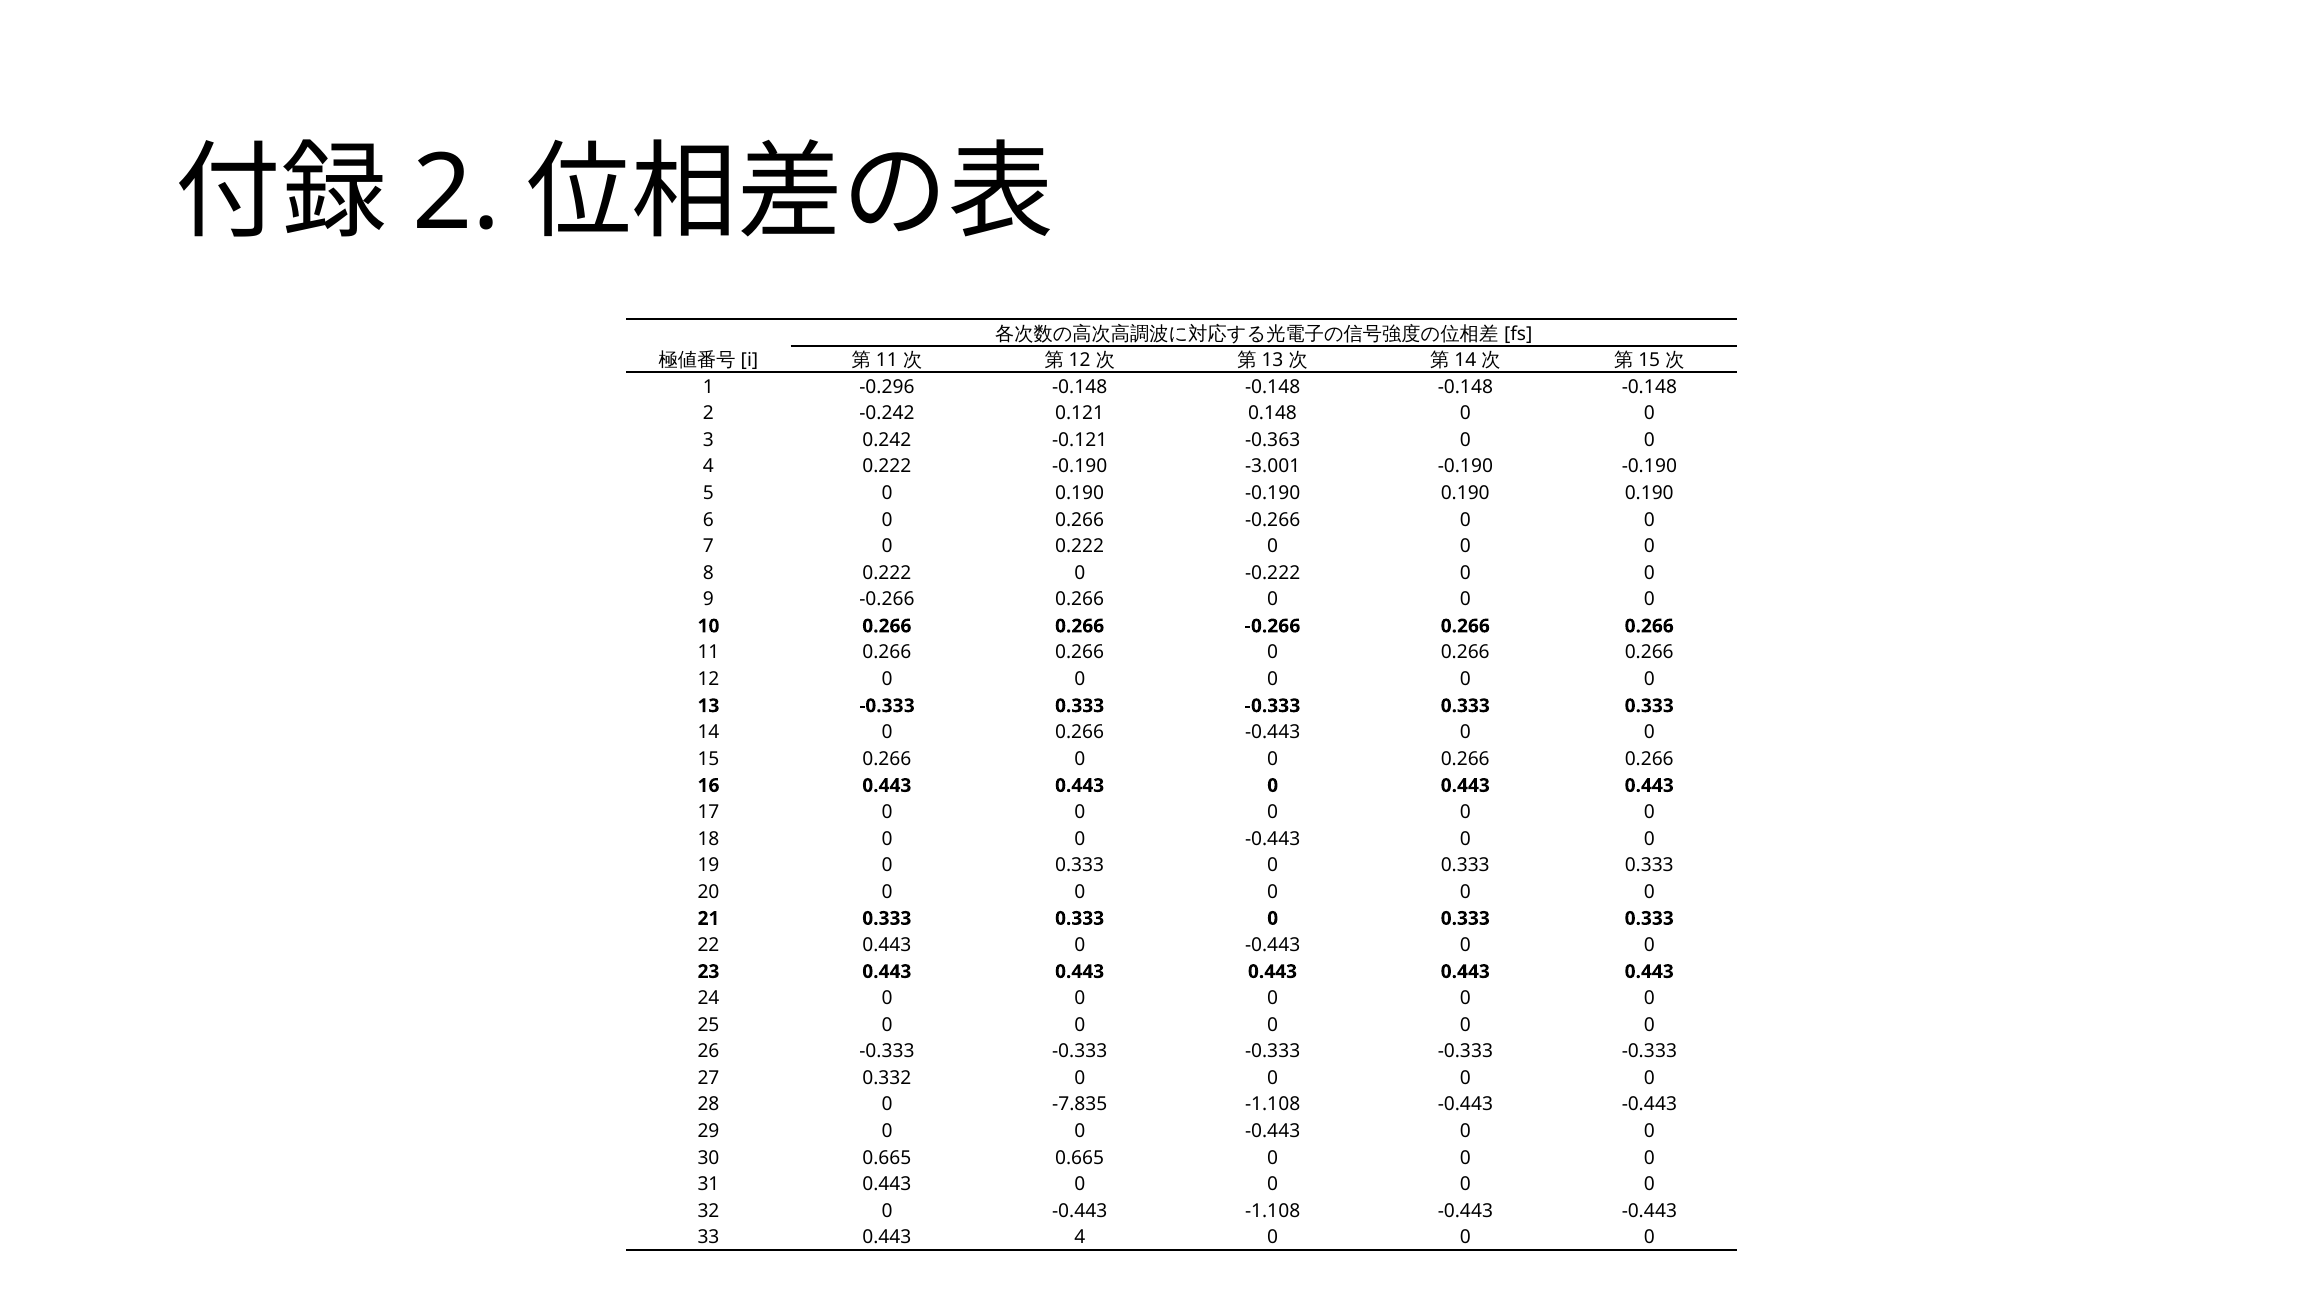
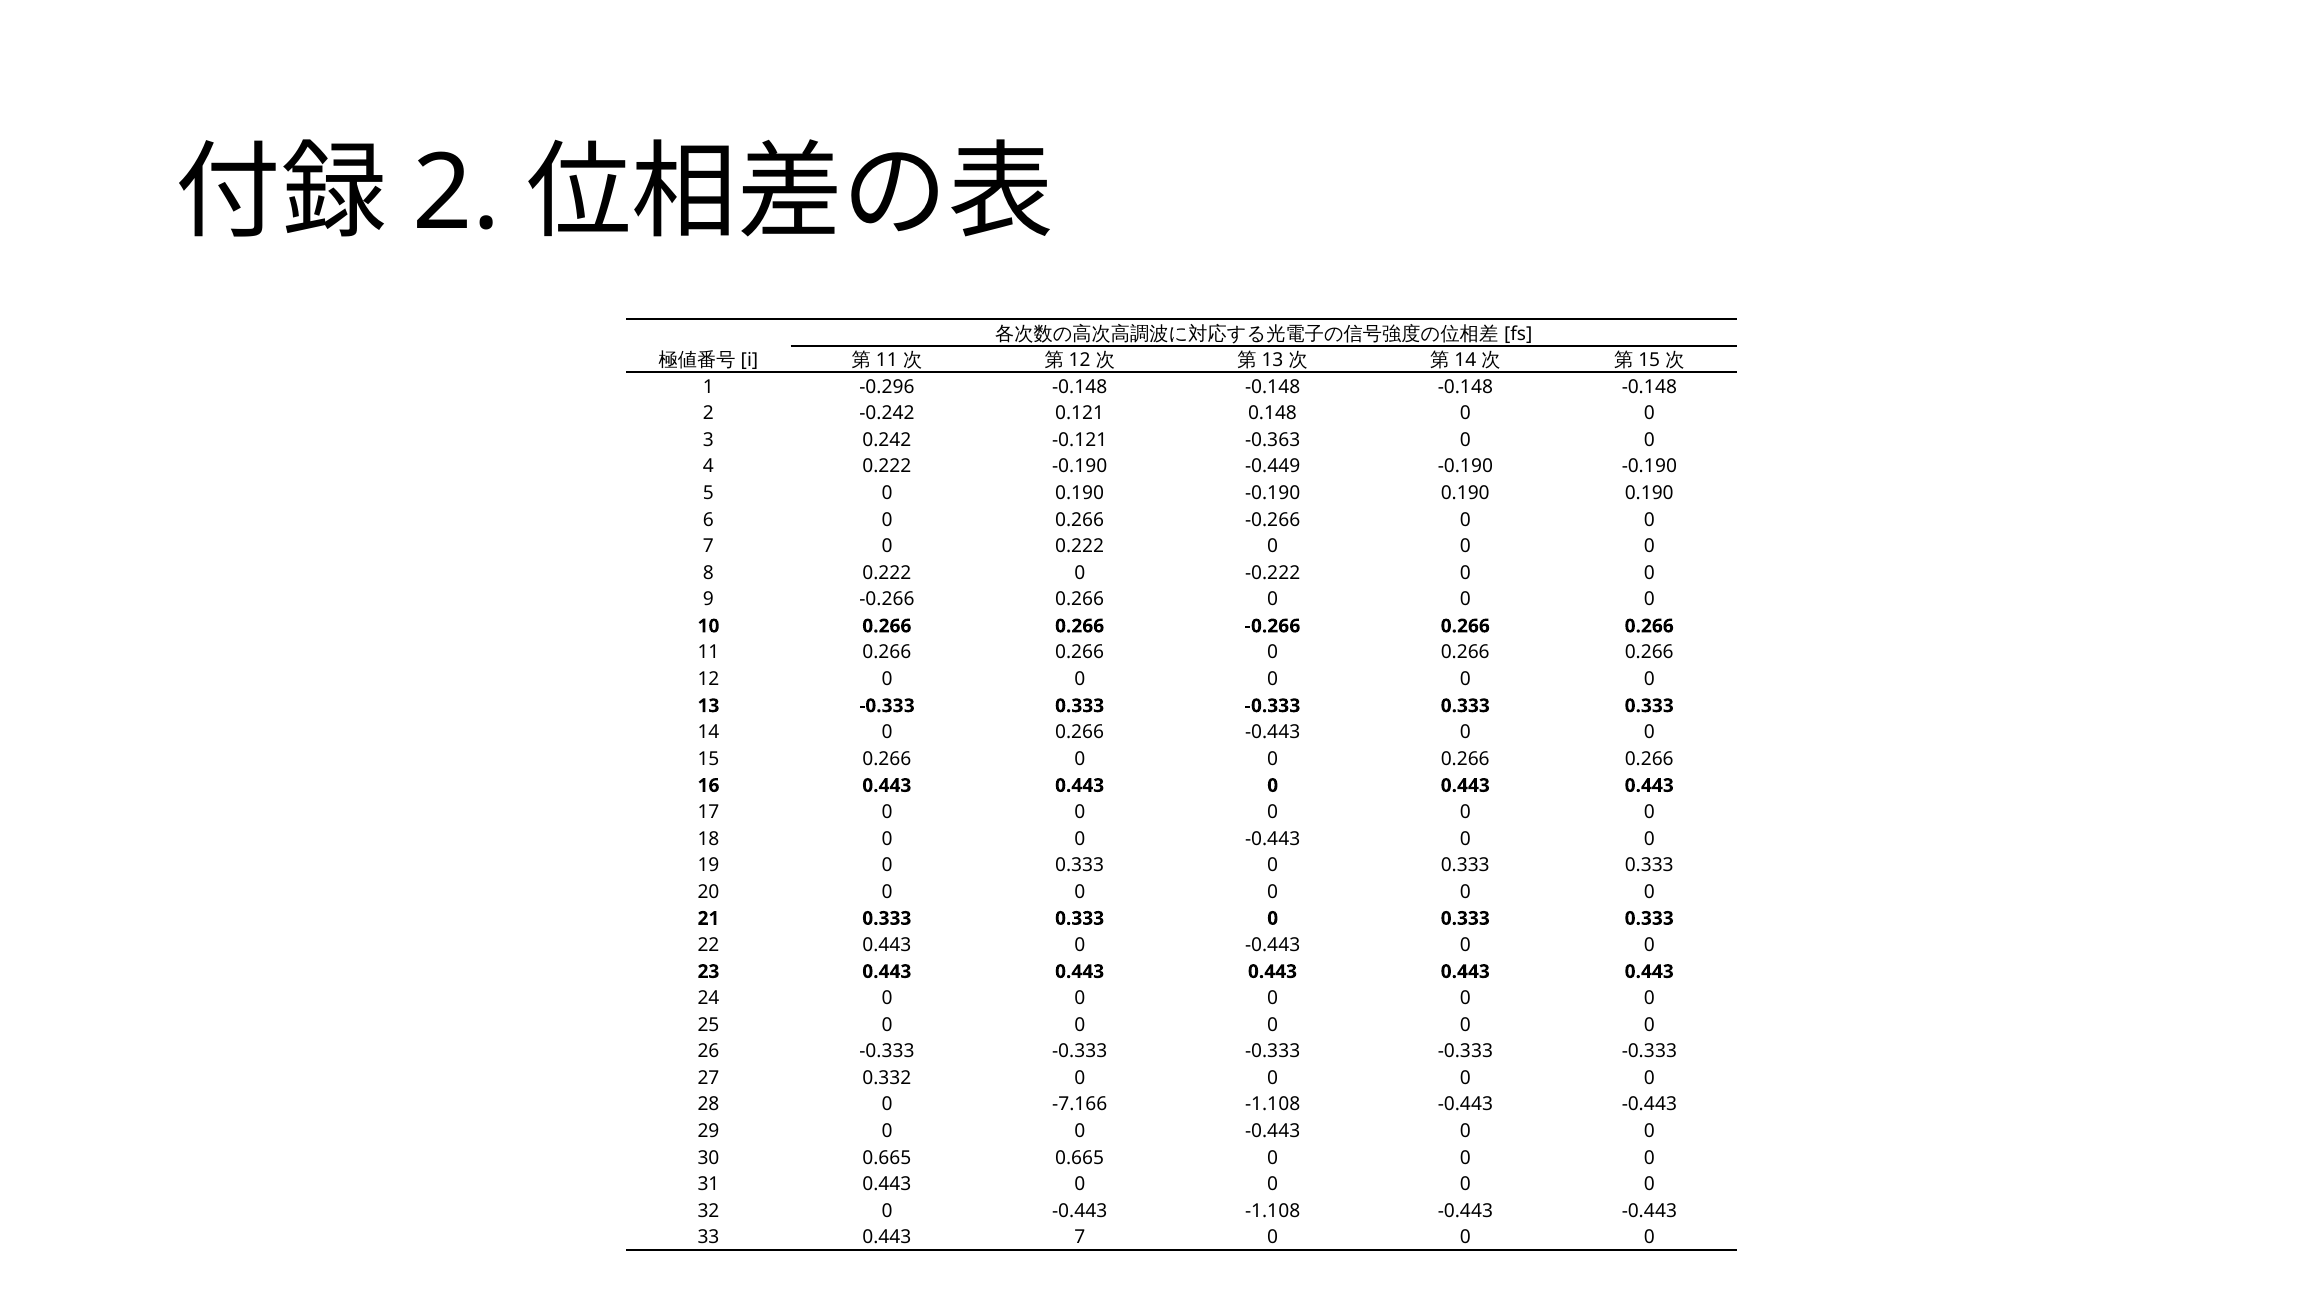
-3.001: -3.001 -> -0.449 (1273, 467)
-7.835: -7.835 -> -7.166 (1080, 1105)
0.443 4: 4 -> 7 (1080, 1238)
